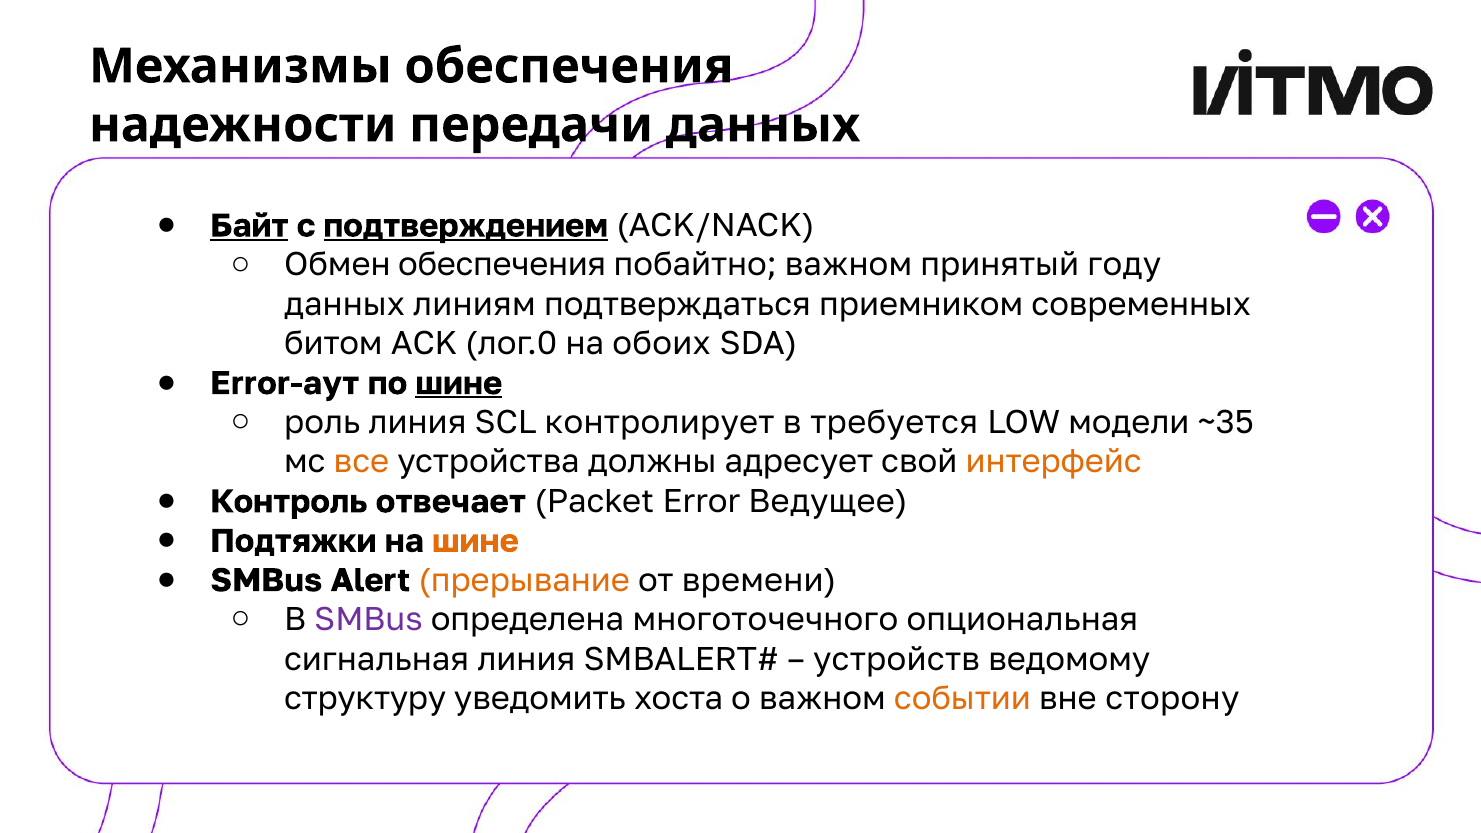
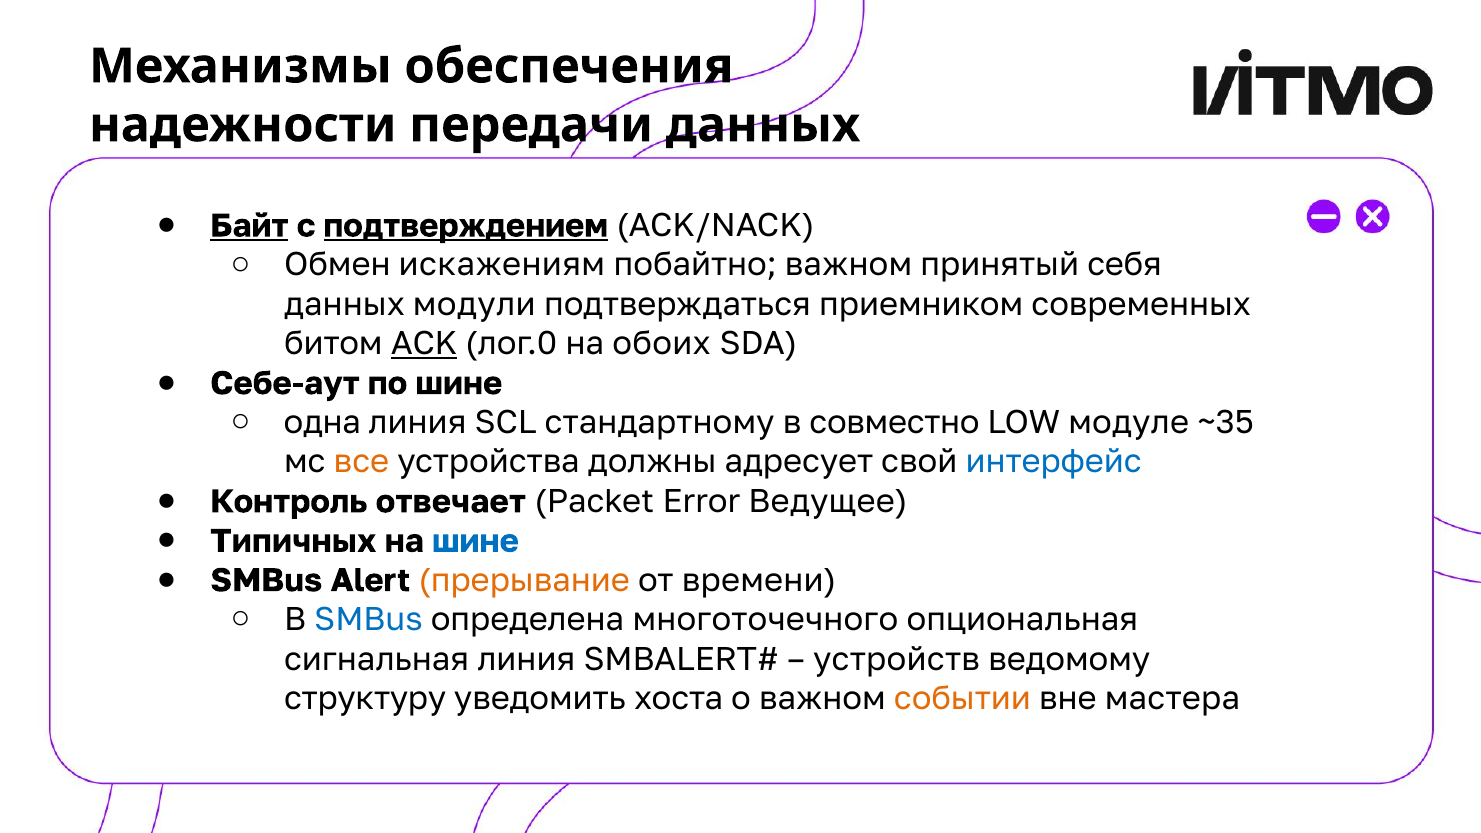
Обмен обеспечения: обеспечения -> искажениям (502, 265)
году: году -> себя (1125, 265)
линиям: линиям -> модули (474, 305)
ACK underline: none -> present (424, 344)
Error-аут: Error-аут -> Себе-аут (285, 383)
шине underline: present -> none (459, 383)
роль: роль -> одна (322, 423)
контролирует: контролирует -> стандартному (660, 423)
требуется: требуется -> совместно (895, 423)
модели: модели -> модуле (1129, 423)
интерфейс colour: orange -> blue (1054, 462)
Подтяжки: Подтяжки -> Типичных (293, 541)
шине colour: orange -> blue (475, 541)
SMBus colour: purple -> blue (369, 620)
сторону: сторону -> мастера (1173, 699)
